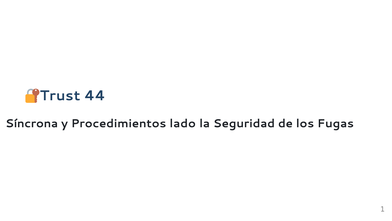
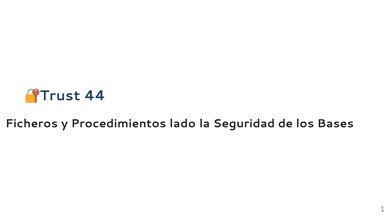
Síncrona: Síncrona -> Ficheros (32, 123)
Fugas: Fugas -> Bases (335, 123)
